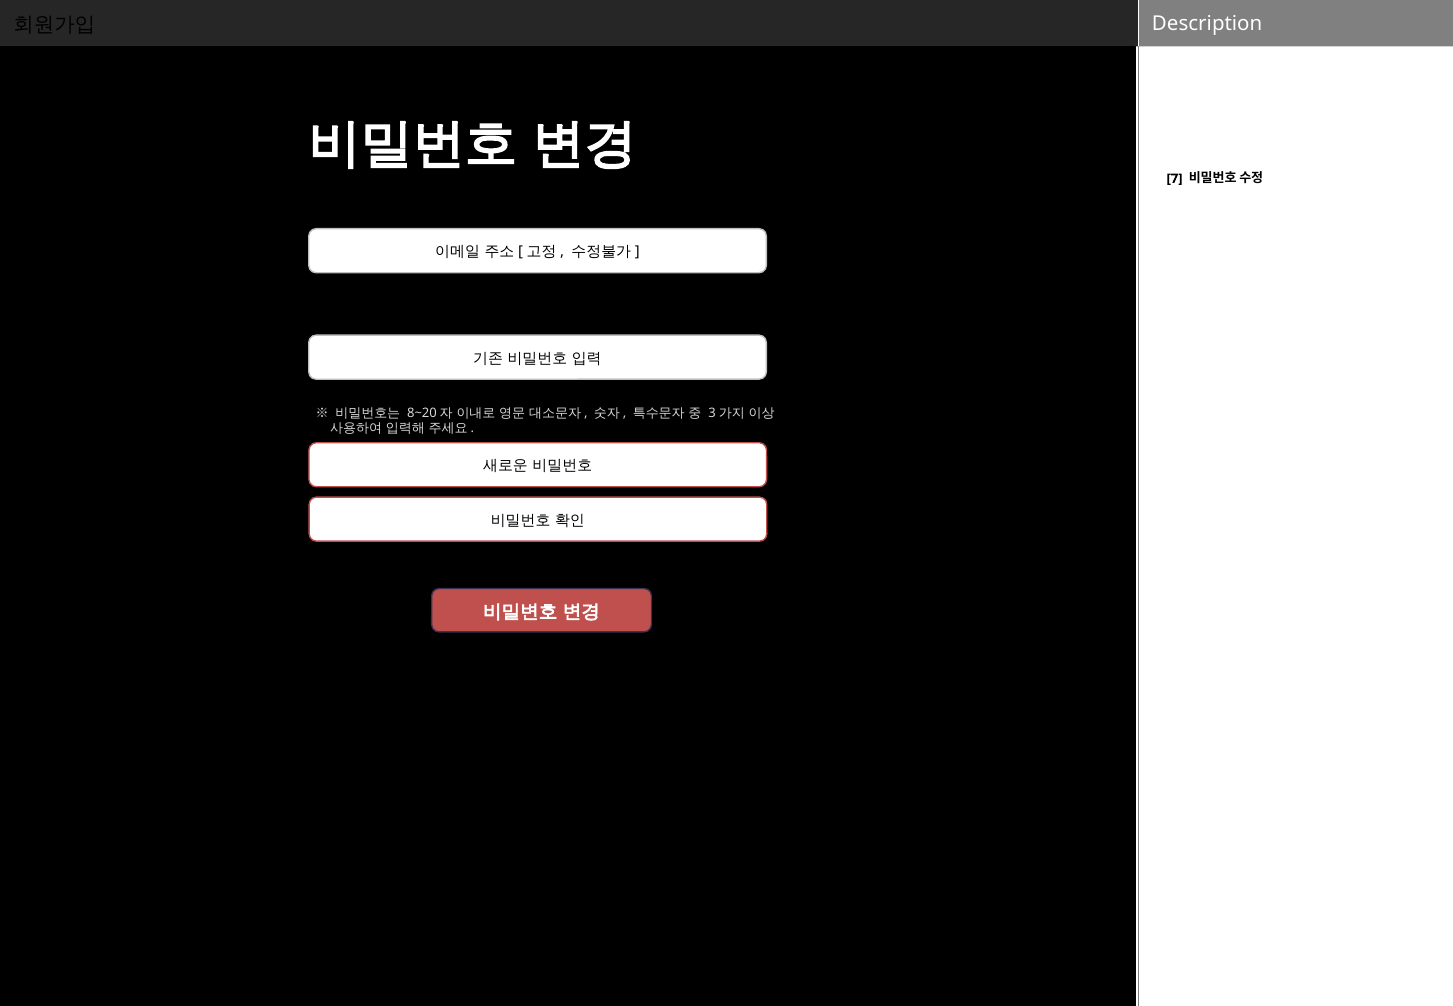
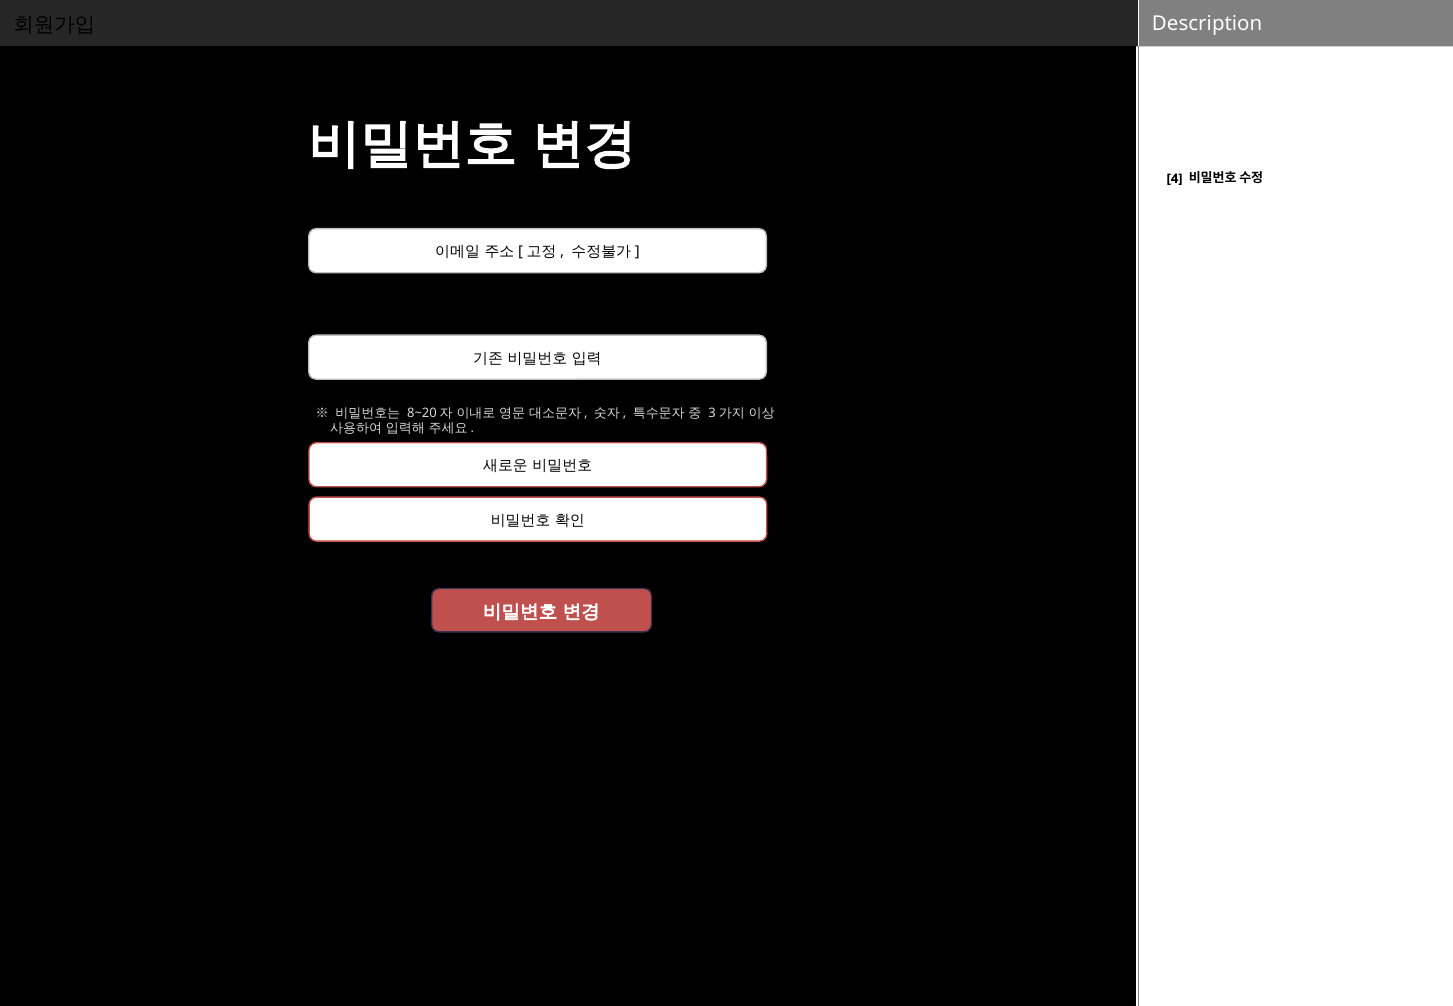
7: 7 -> 4 (1175, 179)
